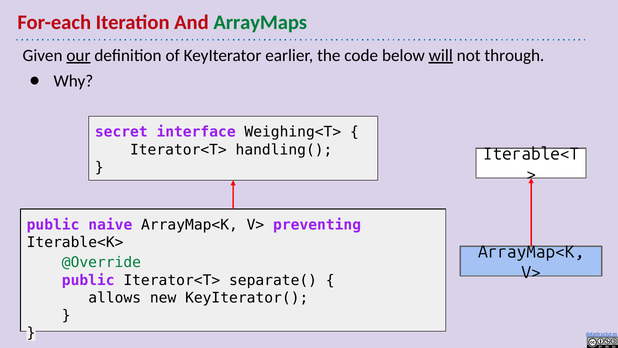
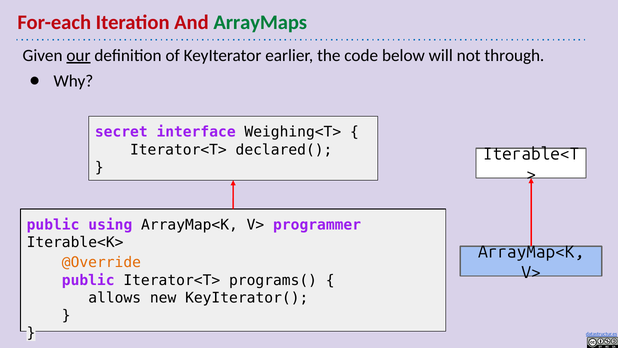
will underline: present -> none (441, 55)
handling(: handling( -> declared( (284, 150)
naive: naive -> using (110, 225)
preventing: preventing -> programmer (317, 225)
@Override colour: green -> orange (101, 262)
separate(: separate( -> programs( (273, 280)
